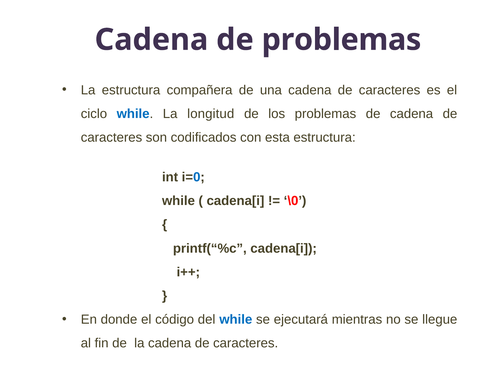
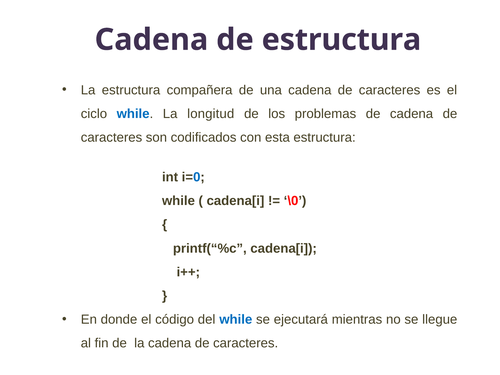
de problemas: problemas -> estructura (341, 40)
